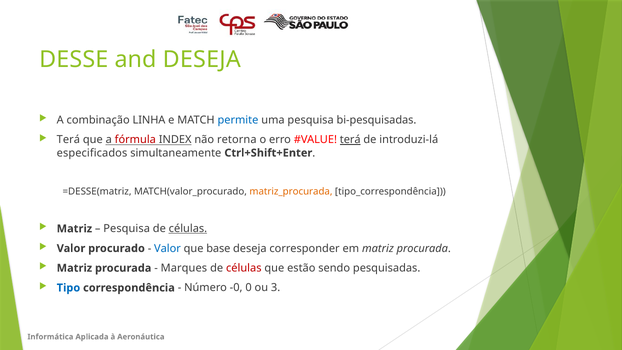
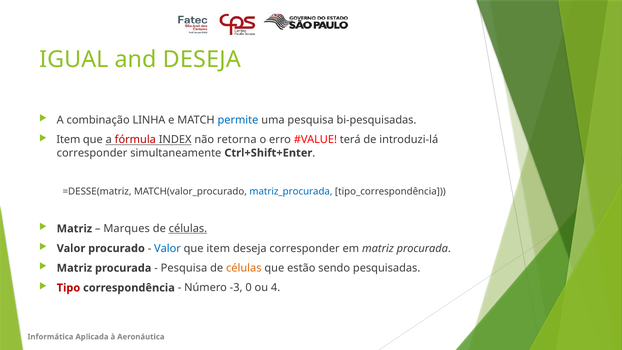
DESSE: DESSE -> IGUAL (74, 60)
Terá: Terá -> Item (68, 140)
terá underline: present -> none (350, 140)
especificados: especificados -> corresponder (92, 153)
matriz_procurada colour: orange -> blue (291, 191)
Pesquisa: Pesquisa -> Marques (127, 229)
que base: base -> item (218, 248)
Marques: Marques -> Pesquisa (184, 268)
células colour: red -> orange (244, 268)
Tipo colour: blue -> red (68, 288)
-0: -0 -> -3 (236, 288)
3: 3 -> 4 (276, 288)
